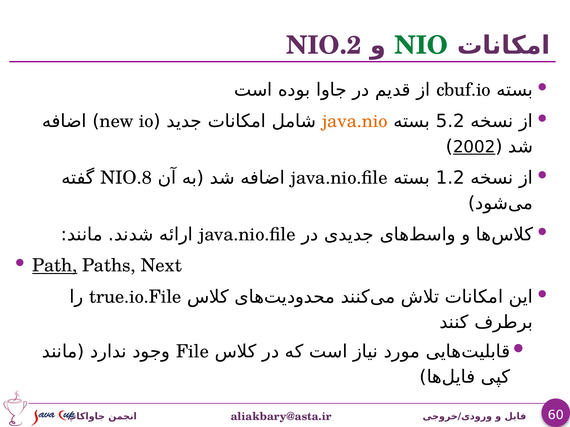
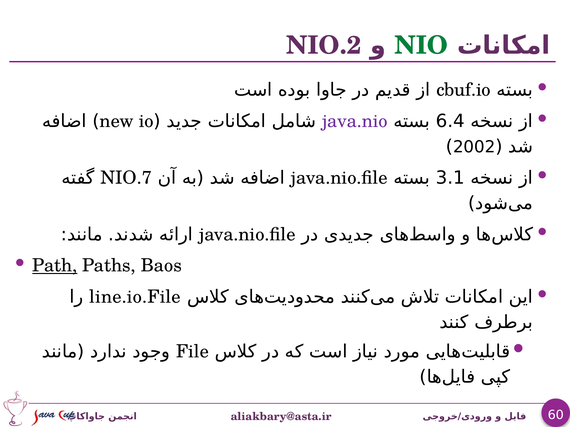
5.2: 5.2 -> 6.4 (450, 121)
java.nio colour: orange -> purple (355, 121)
2002 underline: present -> none (474, 147)
1.2: 1.2 -> 3.1 (450, 178)
NIO.8: NIO.8 -> NIO.7 (126, 178)
Next: Next -> Baos (161, 266)
true.io.File: true.io.File -> line.io.File (135, 297)
